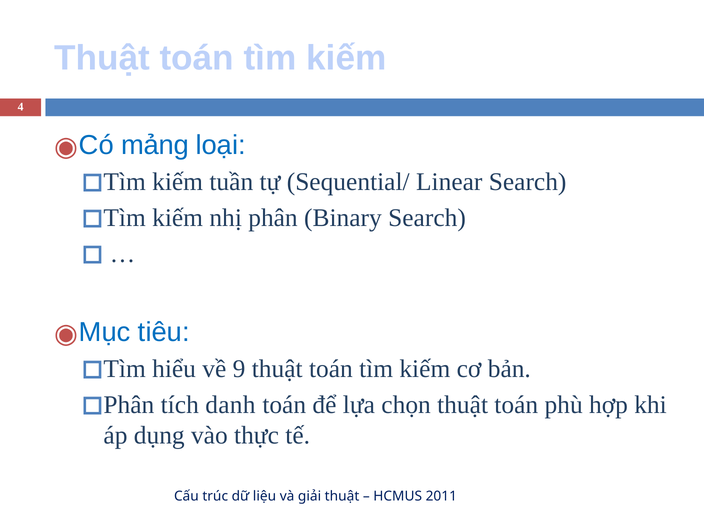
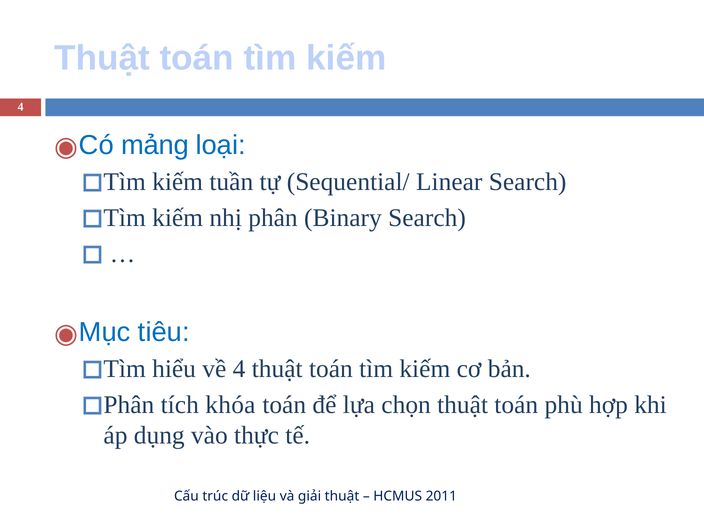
về 9: 9 -> 4 (239, 369)
danh: danh -> khóa (230, 405)
